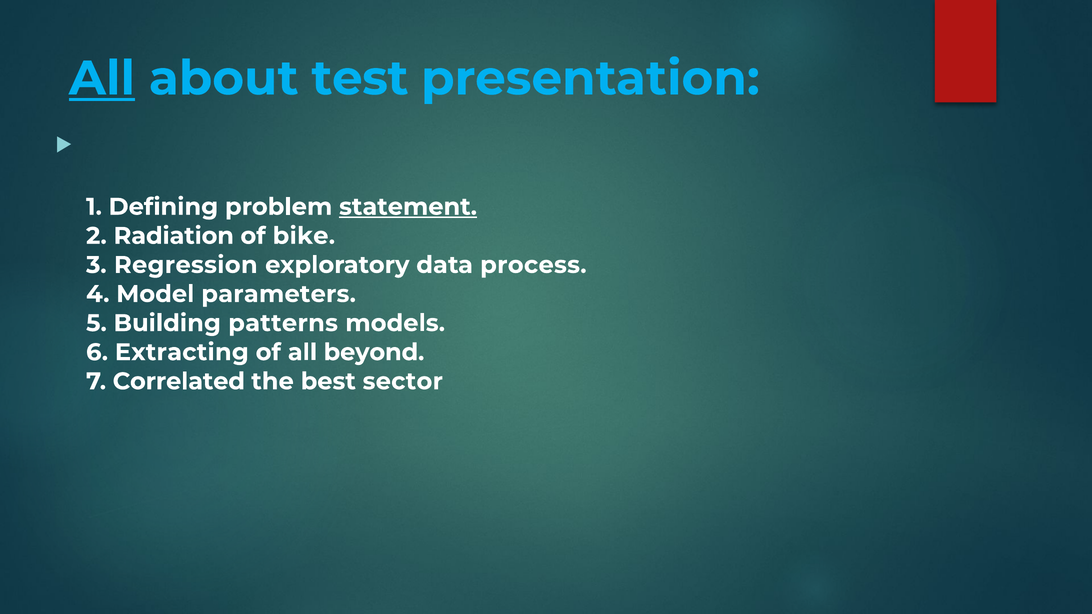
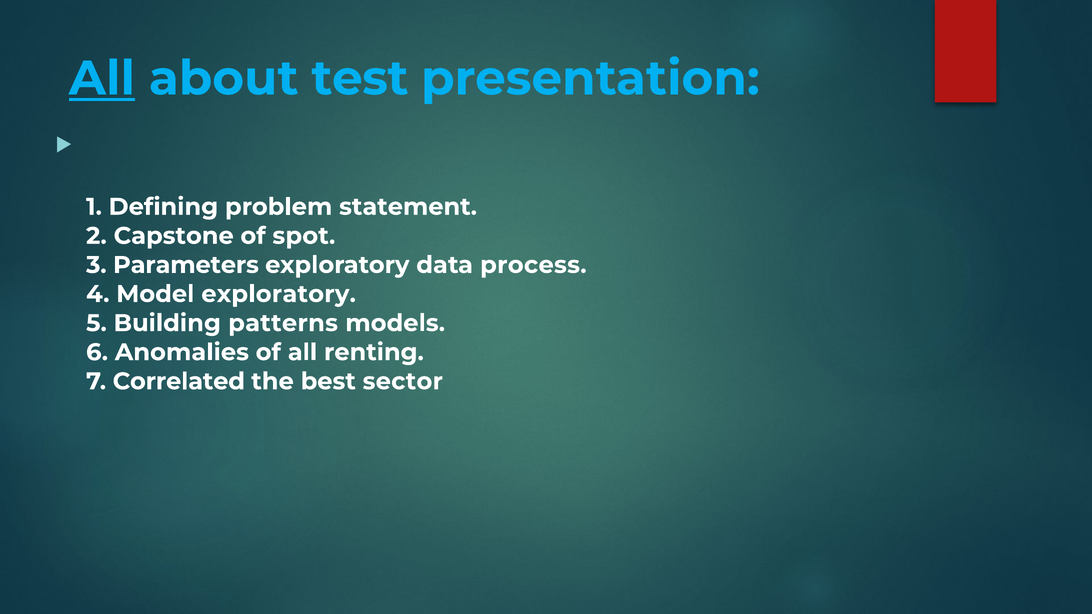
statement underline: present -> none (408, 207)
Radiation: Radiation -> Capstone (174, 236)
bike: bike -> spot (304, 236)
Regression: Regression -> Parameters (186, 265)
Model parameters: parameters -> exploratory (279, 294)
Extracting: Extracting -> Anomalies (182, 352)
beyond: beyond -> renting (374, 352)
